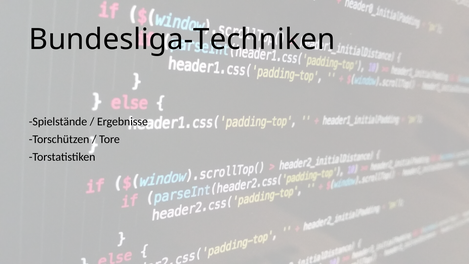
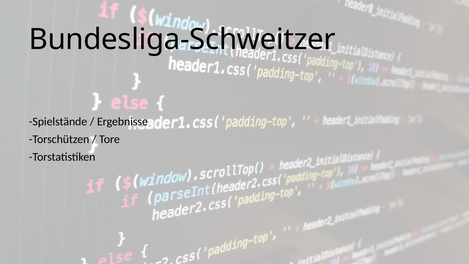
Bundesliga-Techniken: Bundesliga-Techniken -> Bundesliga-Schweitzer (182, 39)
